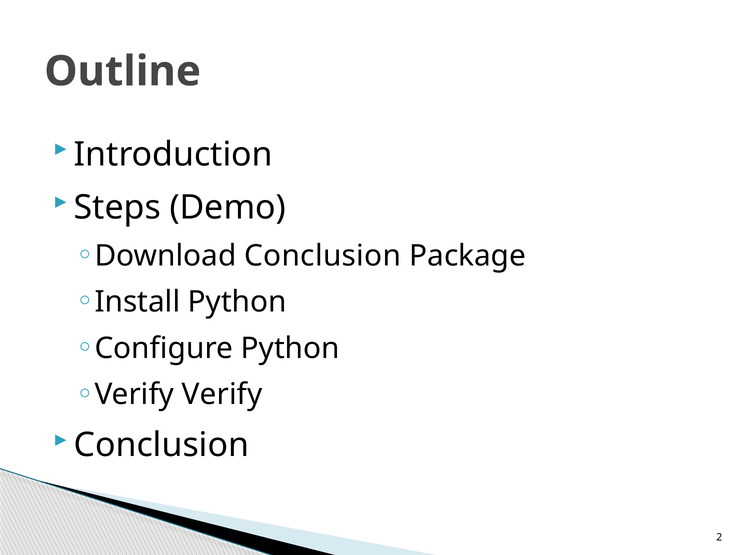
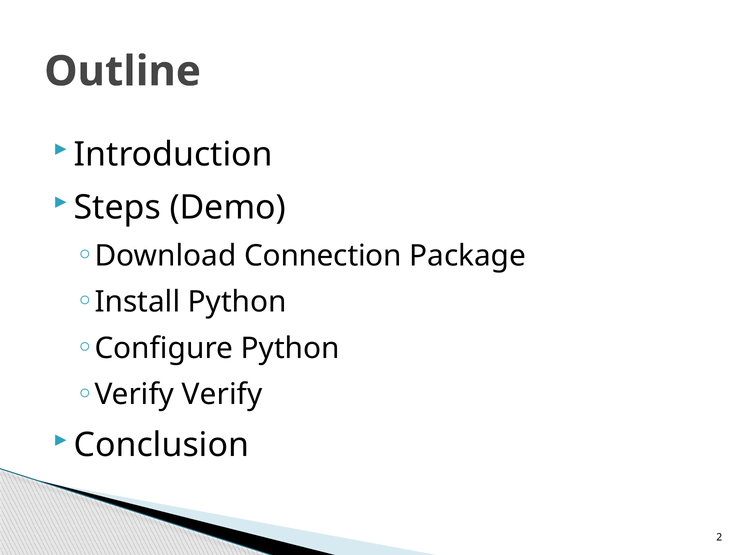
Download Conclusion: Conclusion -> Connection (323, 256)
